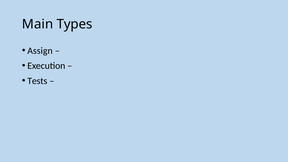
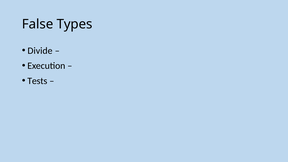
Main: Main -> False (38, 24)
Assign: Assign -> Divide (40, 51)
